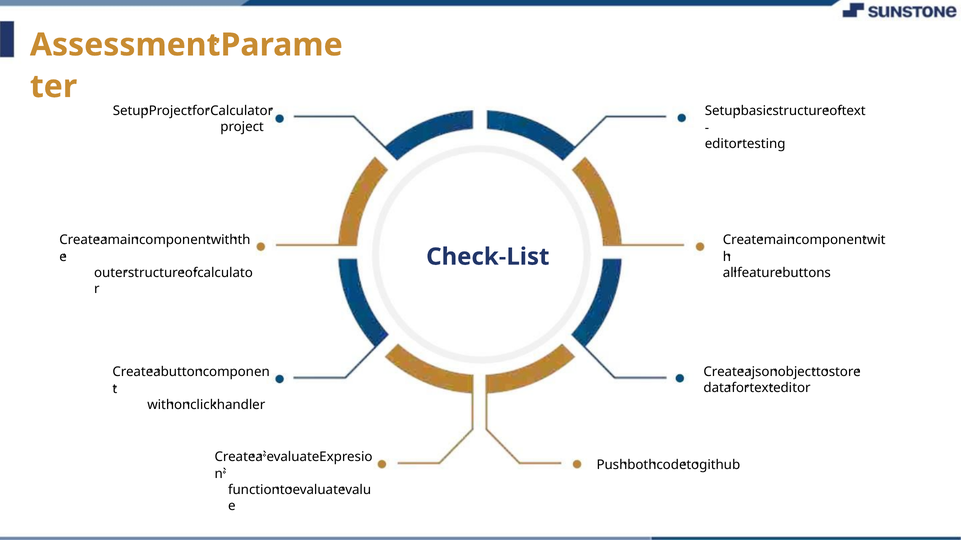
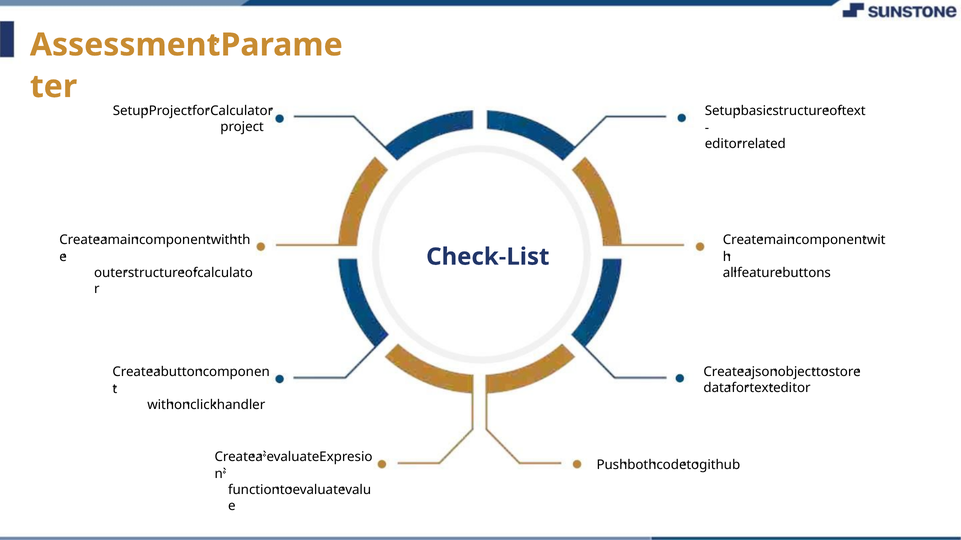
testing: testing -> related (764, 144)
